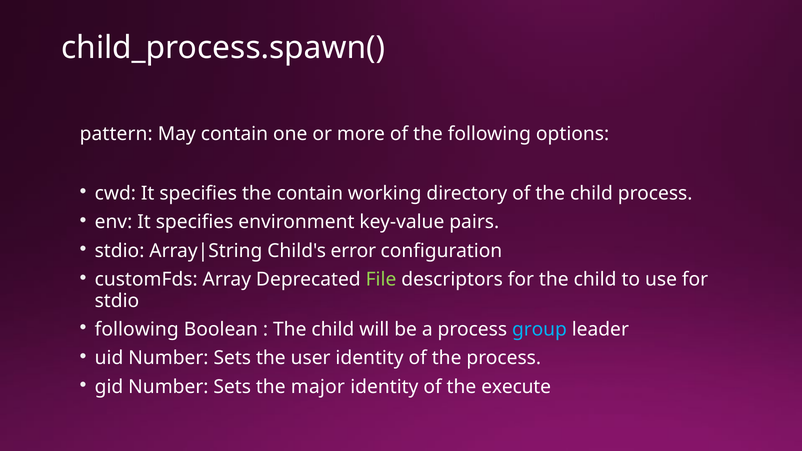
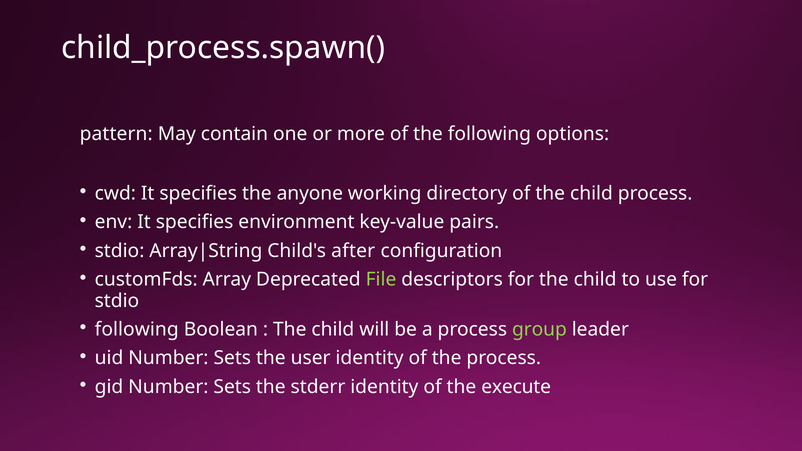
the contain: contain -> anyone (310, 193)
error: error -> after (353, 251)
group colour: light blue -> light green (539, 329)
major: major -> stderr (318, 387)
